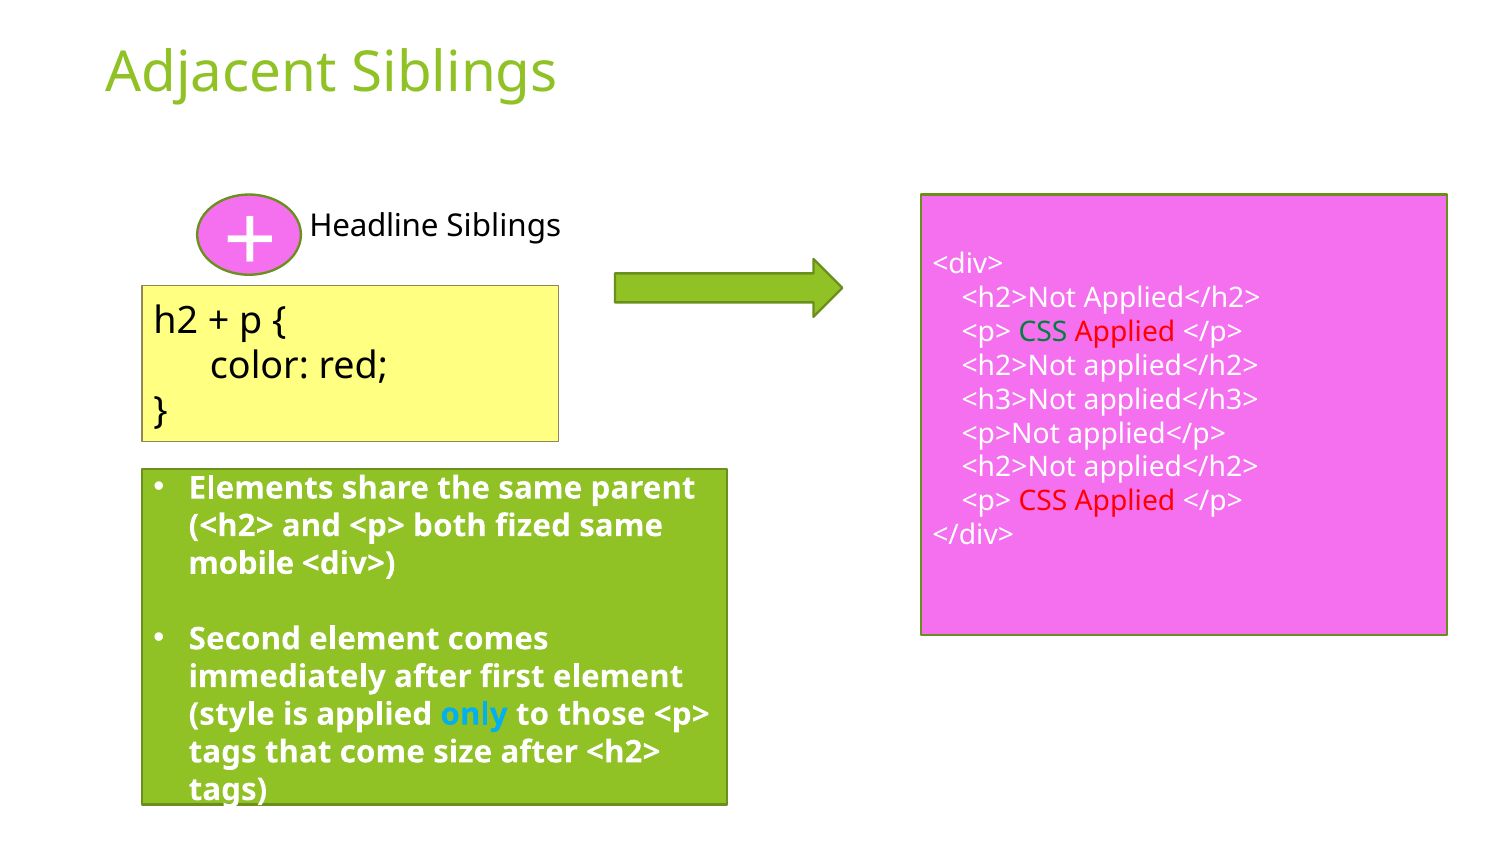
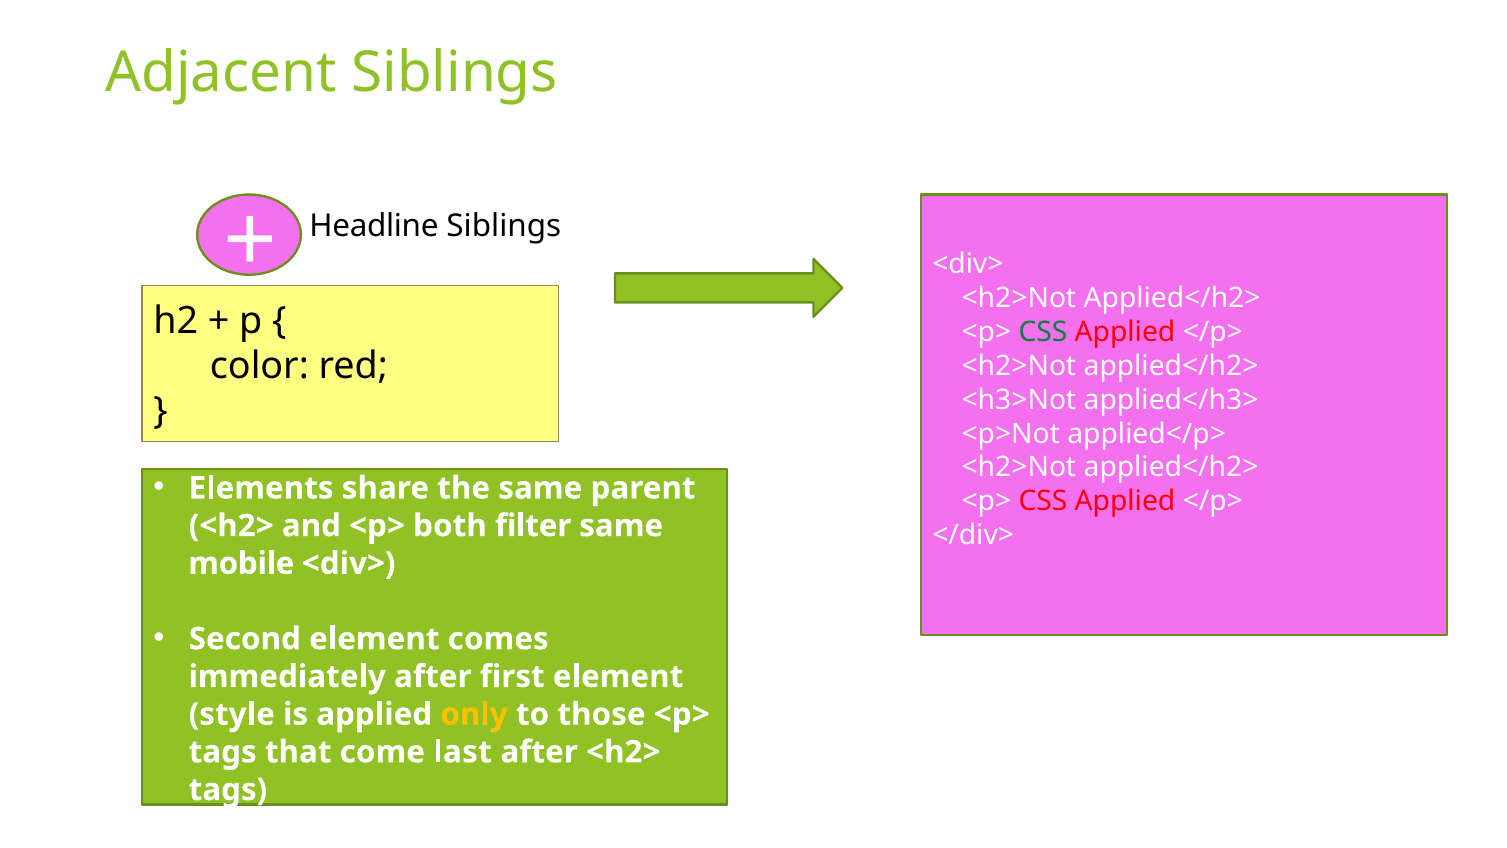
fized: fized -> filter (533, 526)
only colour: light blue -> yellow (474, 714)
size: size -> last (463, 752)
